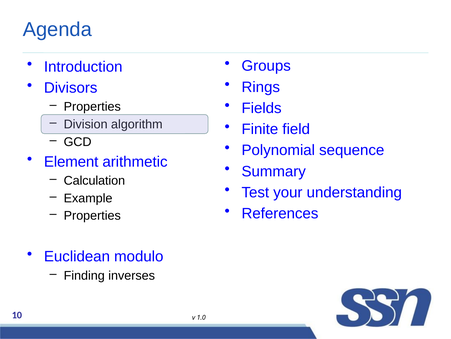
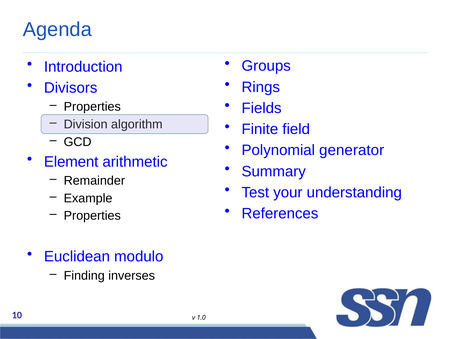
sequence: sequence -> generator (352, 150)
Calculation: Calculation -> Remainder (94, 180)
